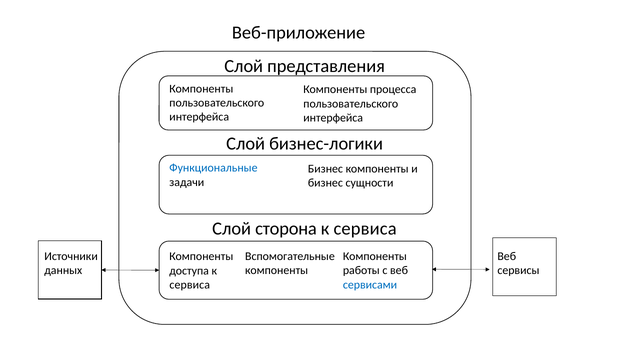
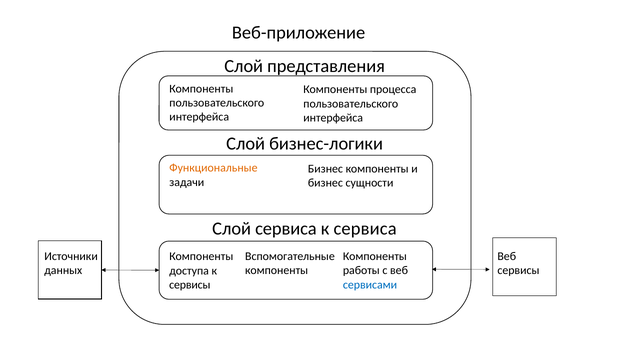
Функциональные colour: blue -> orange (213, 168)
Слой сторона: сторона -> сервиса (286, 229)
сервиса: сервиса -> сервисы (190, 285)
